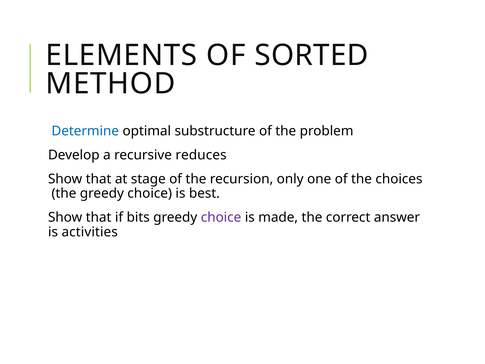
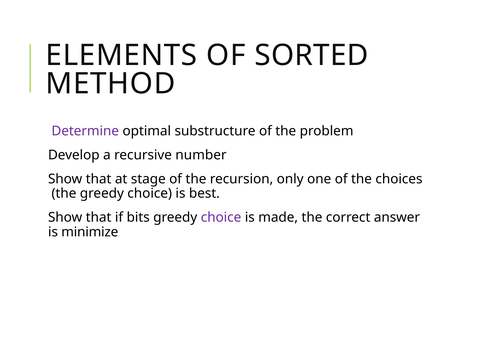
Determine colour: blue -> purple (85, 131)
reduces: reduces -> number (201, 155)
activities: activities -> minimize (90, 232)
